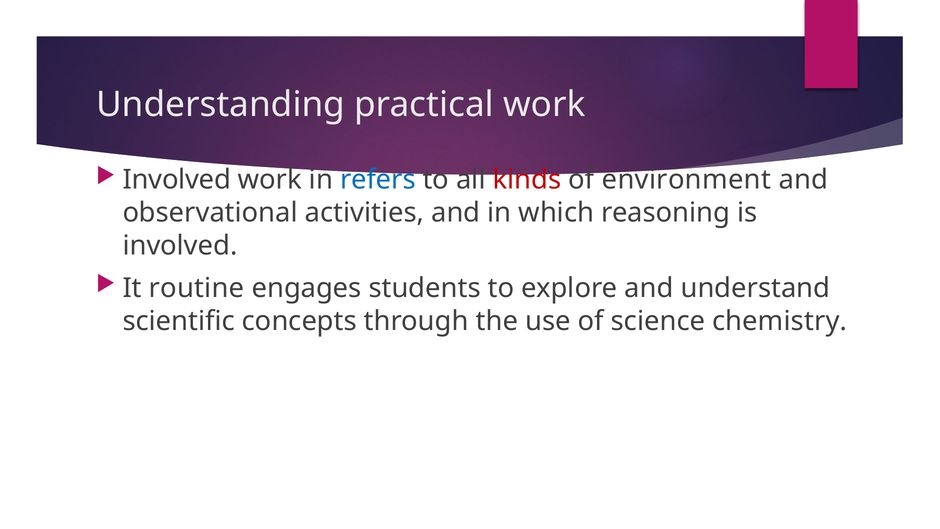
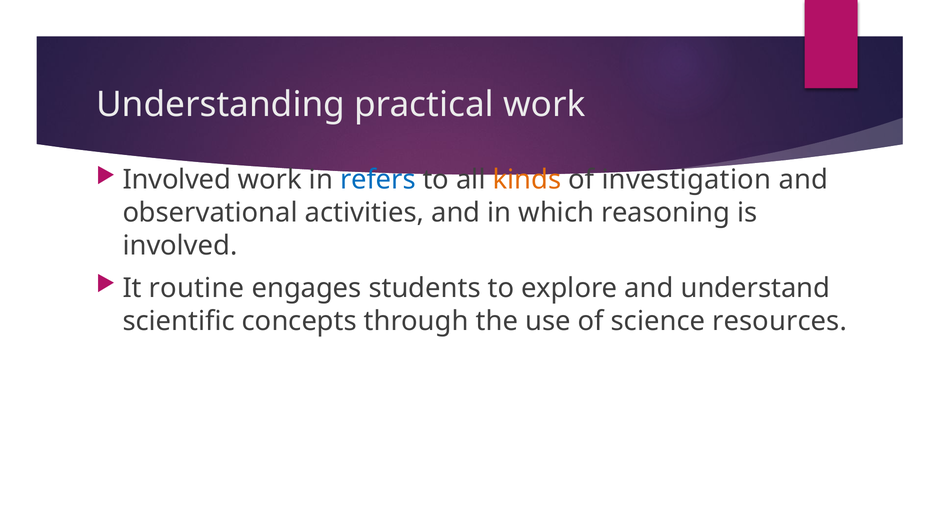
kinds colour: red -> orange (527, 180)
environment: environment -> investigation (686, 180)
chemistry: chemistry -> resources (780, 321)
